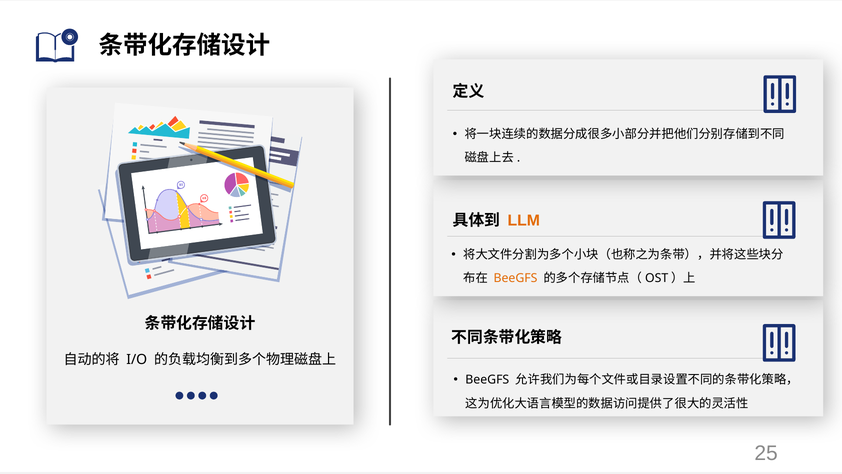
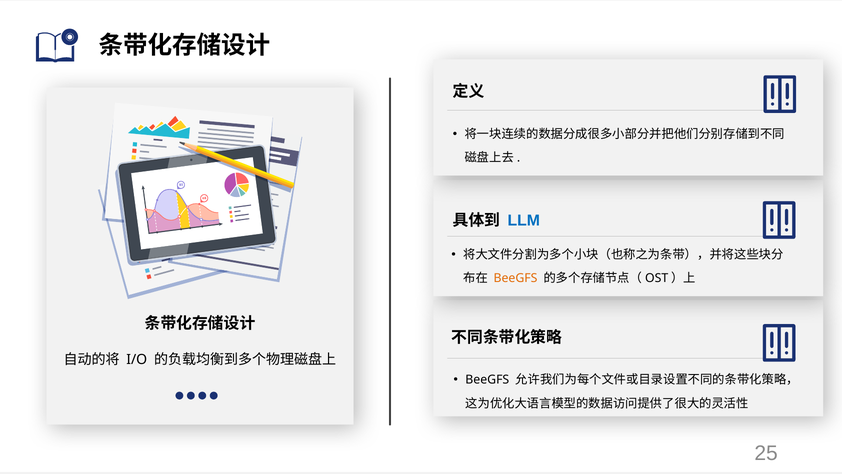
LLM colour: orange -> blue (524, 220)
